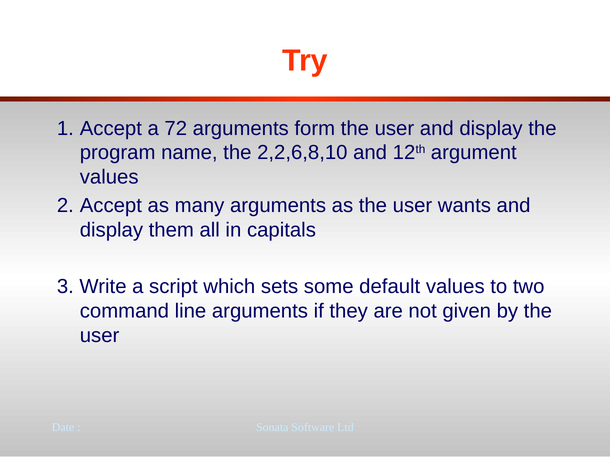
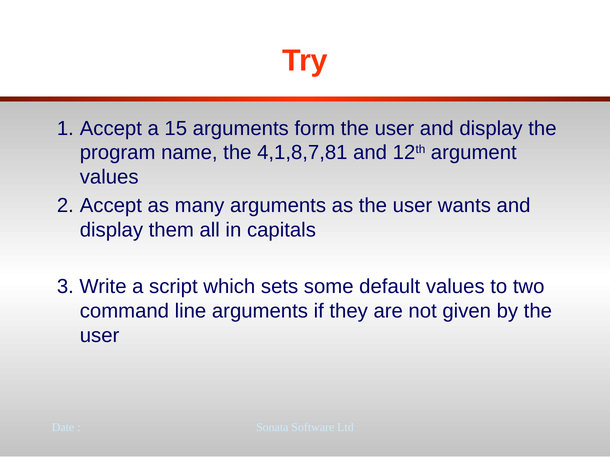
72: 72 -> 15 (176, 129)
2,2,6,8,10: 2,2,6,8,10 -> 4,1,8,7,81 (302, 153)
